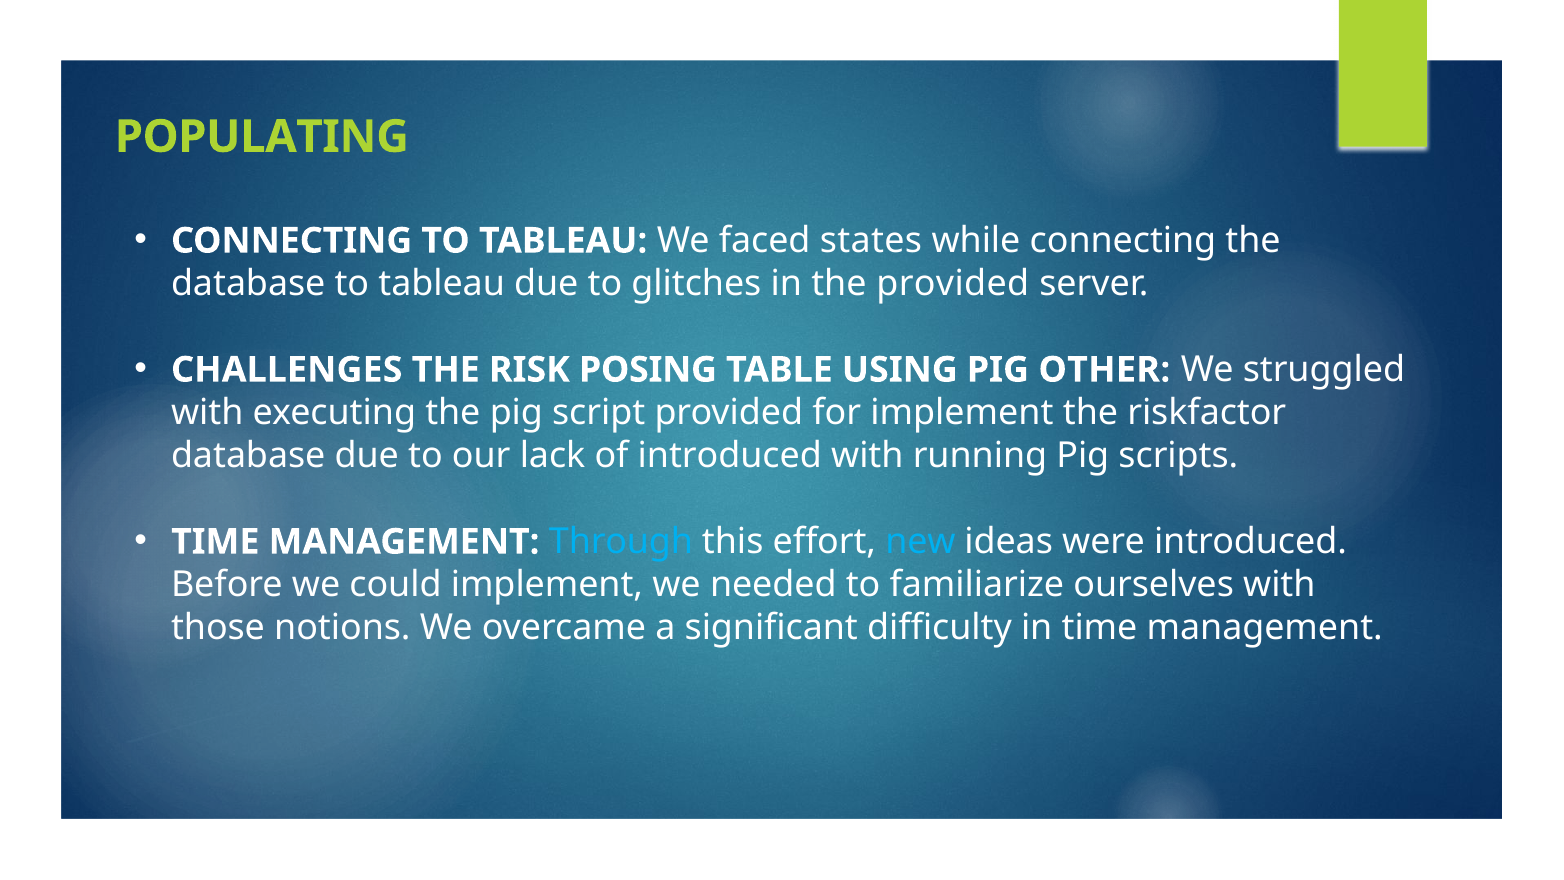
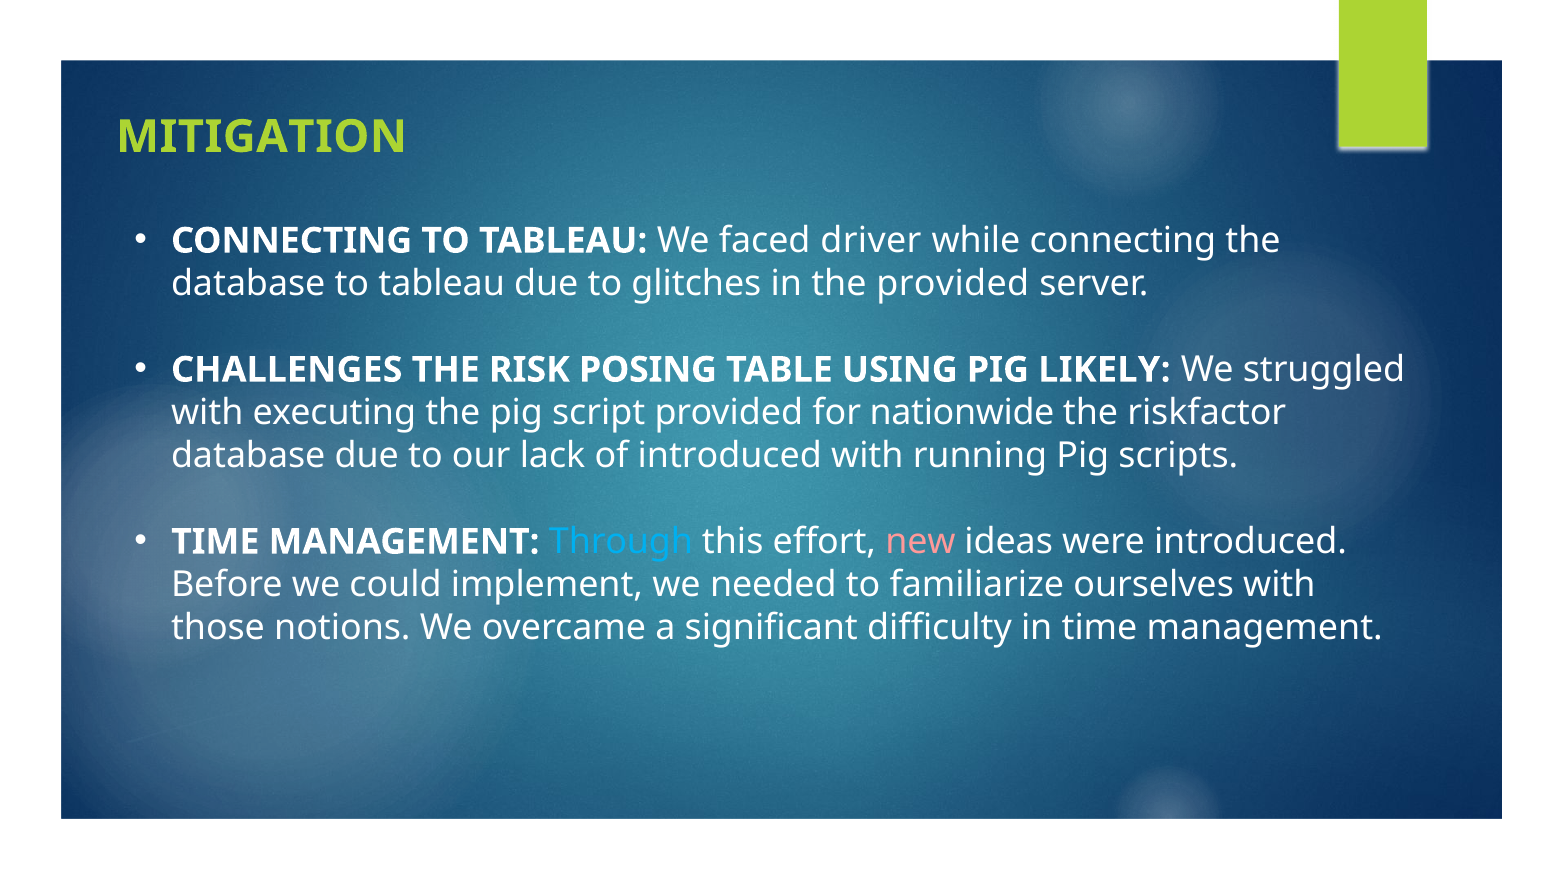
POPULATING: POPULATING -> MITIGATION (261, 137)
states: states -> driver (871, 241)
OTHER: OTHER -> LIKELY (1104, 370)
for implement: implement -> nationwide (962, 413)
new colour: light blue -> pink (920, 542)
